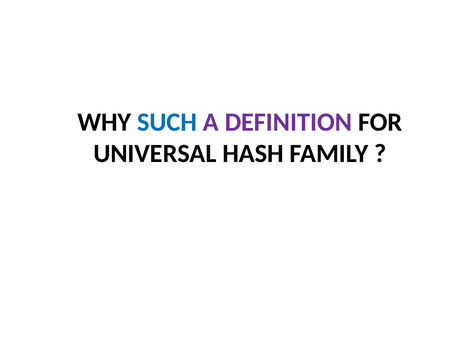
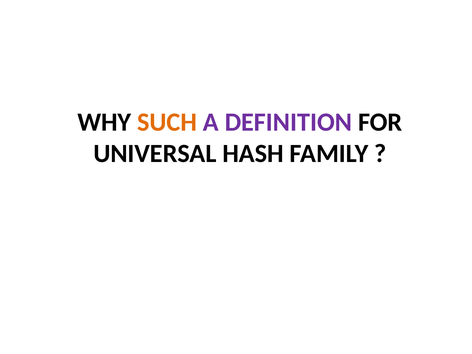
SUCH colour: blue -> orange (167, 122)
